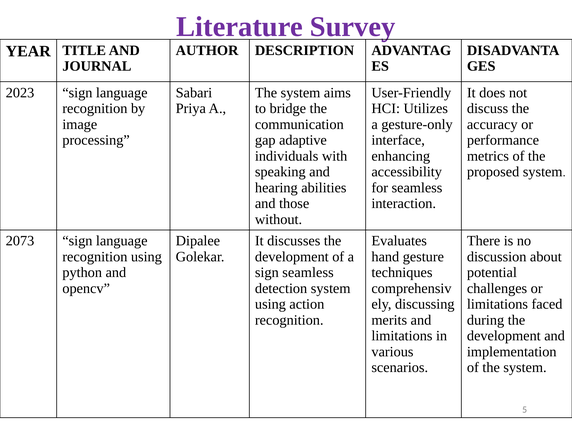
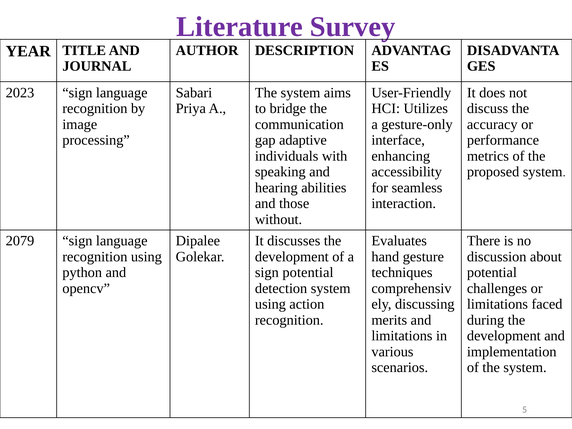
2073: 2073 -> 2079 (20, 241)
sign seamless: seamless -> potential (308, 273)
